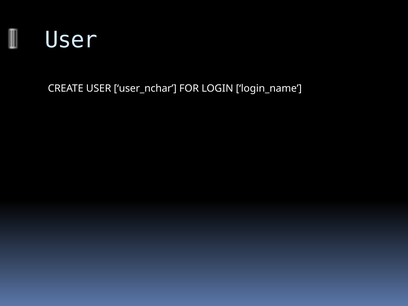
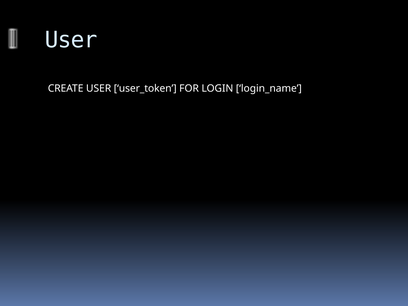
user_nchar: user_nchar -> user_token (145, 88)
